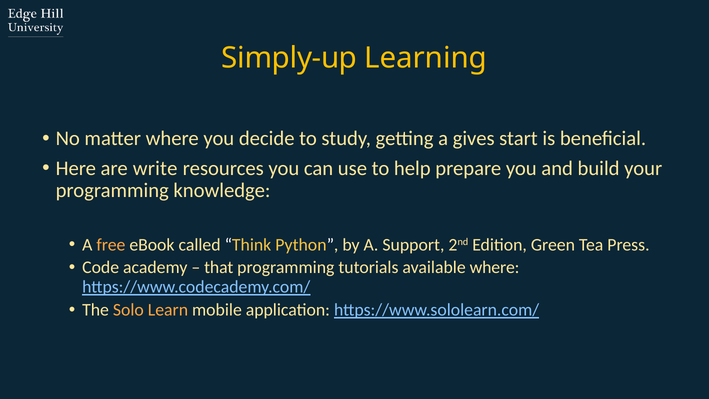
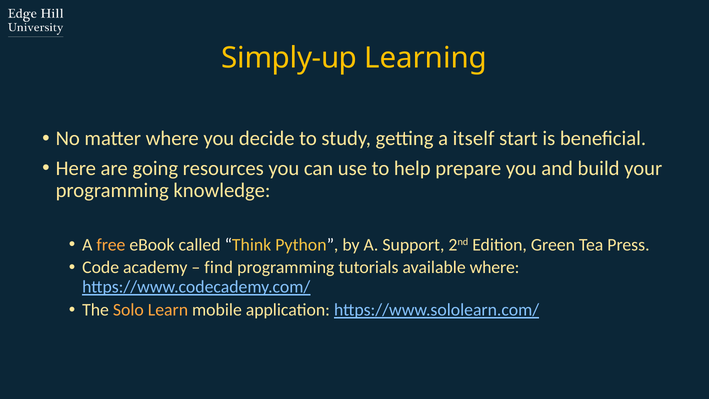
gives: gives -> itself (474, 139)
write: write -> going (155, 168)
that: that -> find (219, 267)
